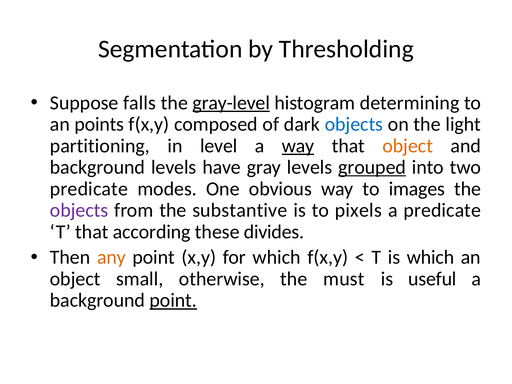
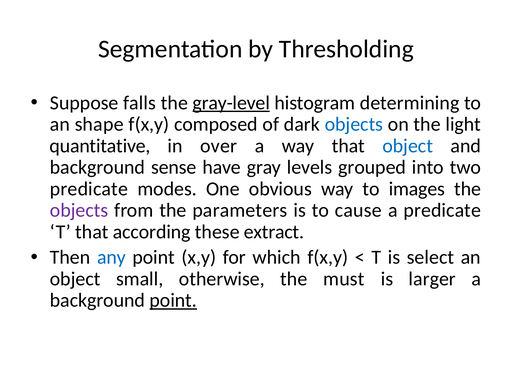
points: points -> shape (99, 124)
partitioning: partitioning -> quantitative (100, 146)
level: level -> over (219, 146)
way underline: present -> none (298, 146)
object colour: orange -> blue (408, 146)
background levels: levels -> sense (174, 167)
grouped underline: present -> none (372, 167)
substantive: substantive -> parameters (240, 210)
pixels: pixels -> cause (358, 210)
divides: divides -> extract (274, 232)
any colour: orange -> blue (111, 257)
is which: which -> select (430, 257)
useful: useful -> larger (432, 279)
